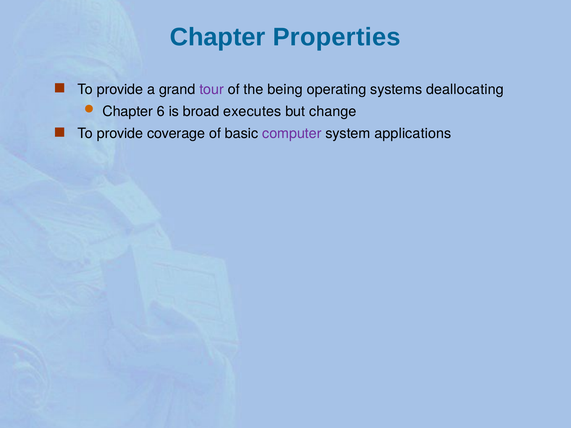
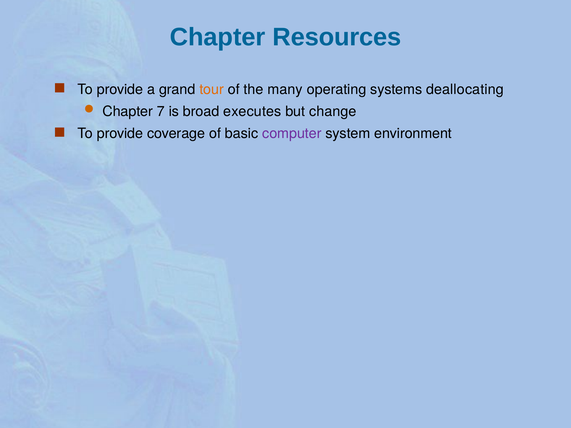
Properties: Properties -> Resources (337, 37)
tour colour: purple -> orange (212, 89)
being: being -> many (285, 89)
6: 6 -> 7 (161, 112)
applications: applications -> environment (413, 134)
